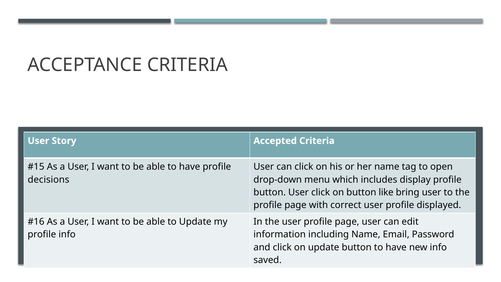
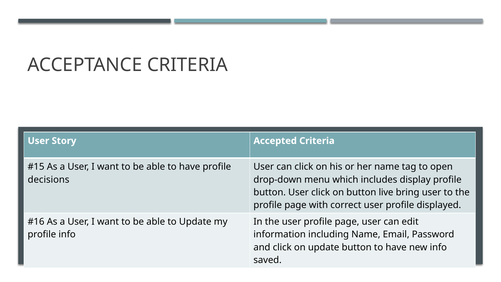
like: like -> live (386, 192)
